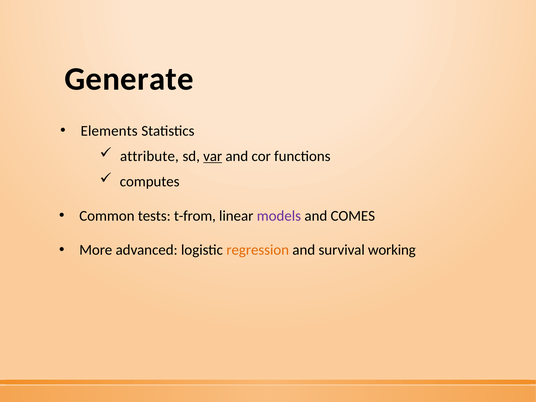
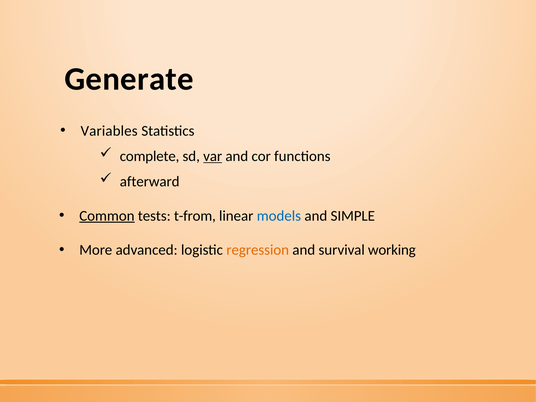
Elements: Elements -> Variables (109, 131)
attribute: attribute -> complete (150, 156)
computes: computes -> afterward (150, 182)
Common underline: none -> present (107, 216)
models colour: purple -> blue (279, 216)
COMES: COMES -> SIMPLE (353, 216)
